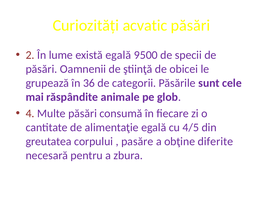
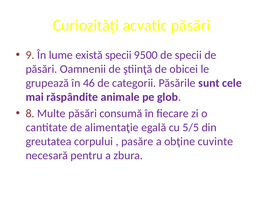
2: 2 -> 9 (30, 55)
există egală: egală -> specii (118, 55)
36: 36 -> 46 (89, 83)
4: 4 -> 8 (30, 114)
4/5: 4/5 -> 5/5 (191, 128)
diferite: diferite -> cuvinte (215, 142)
